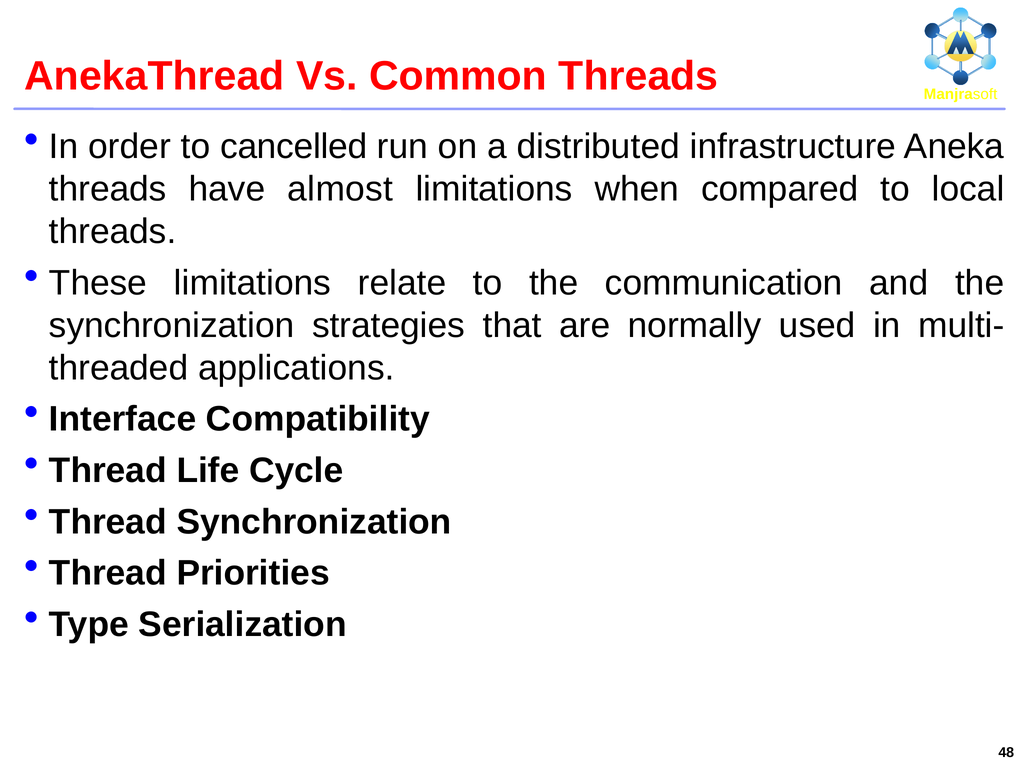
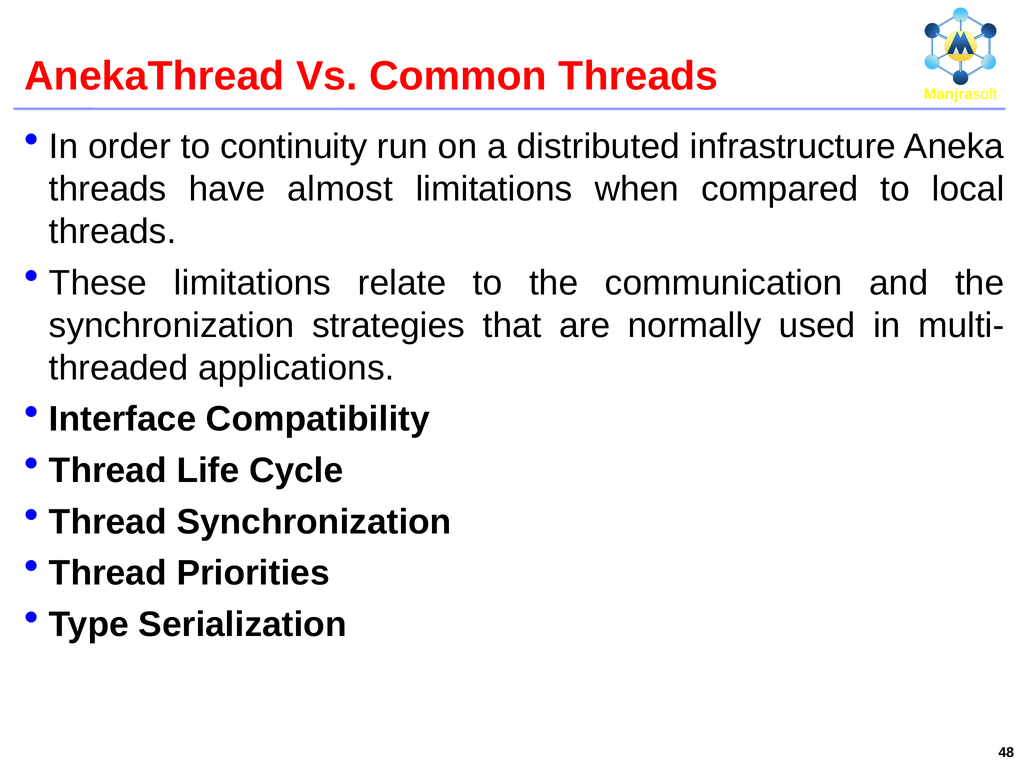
cancelled: cancelled -> continuity (294, 147)
